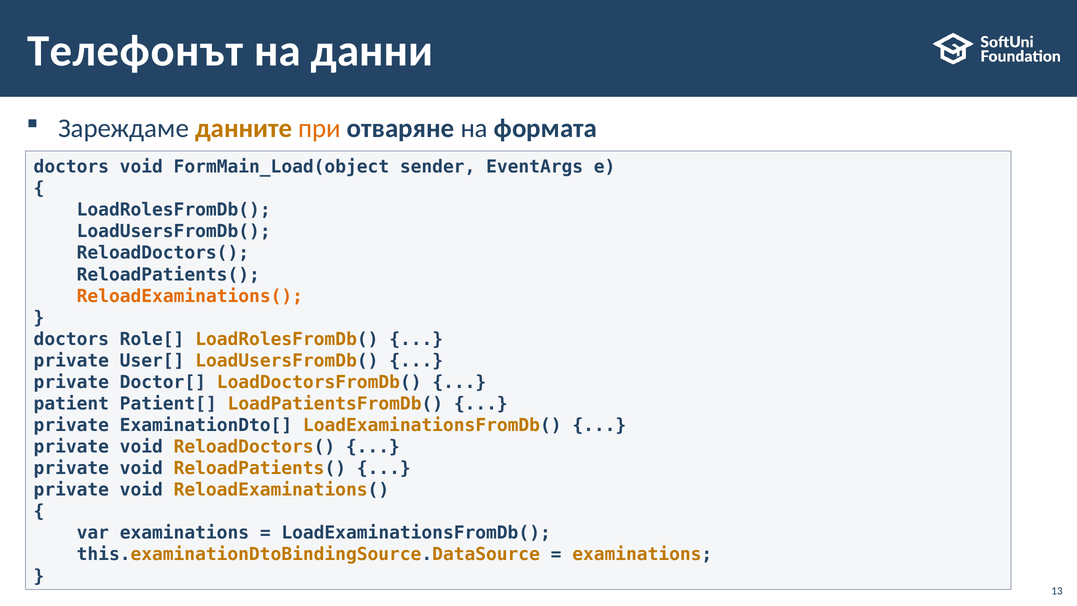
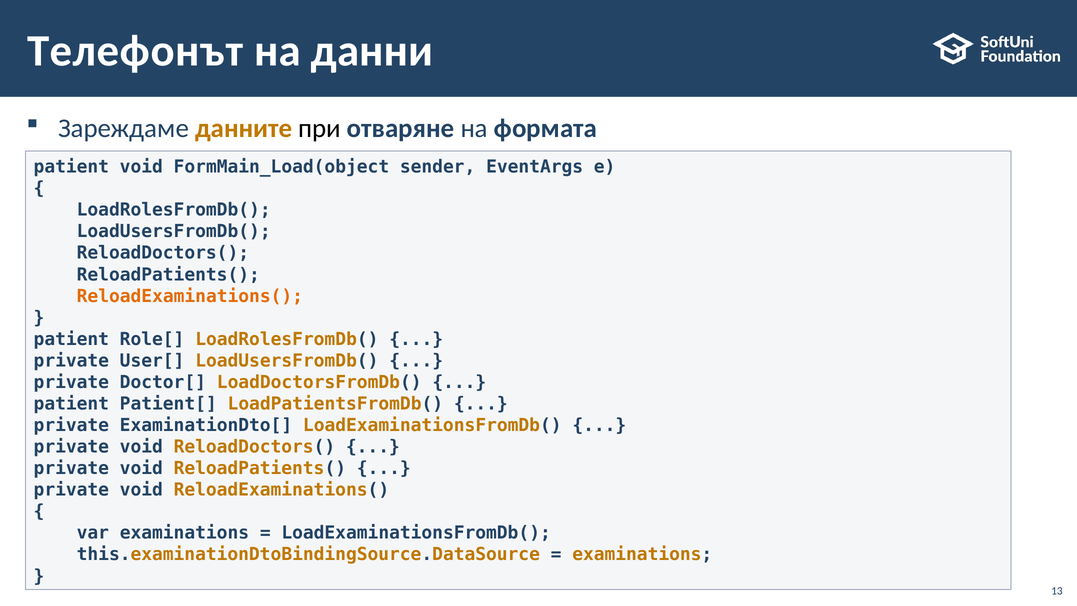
при colour: orange -> black (320, 128)
doctors: doctors -> patient (71, 167)
doctors: doctors -> patient (71, 339)
